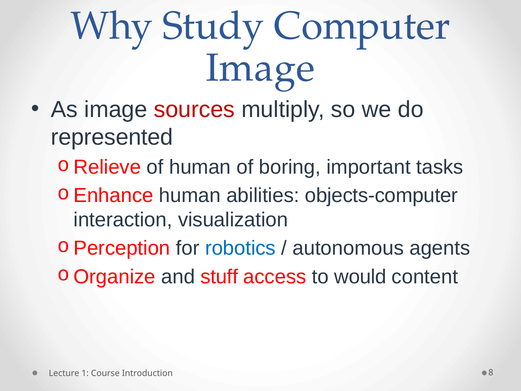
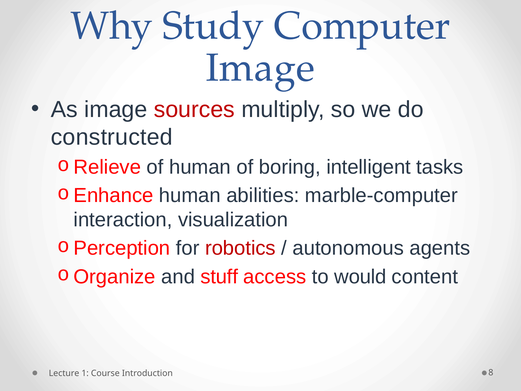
represented: represented -> constructed (112, 137)
important: important -> intelligent (369, 167)
objects-computer: objects-computer -> marble-computer (381, 195)
robotics colour: blue -> red (240, 248)
